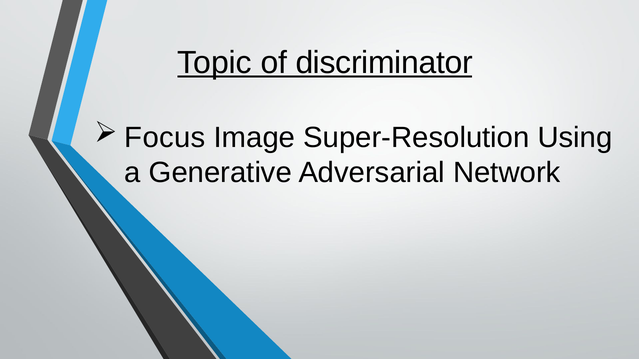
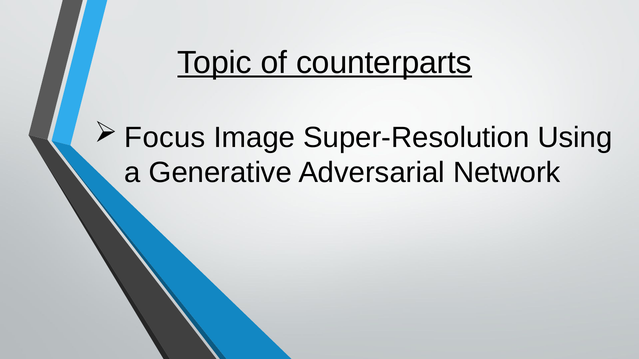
discriminator: discriminator -> counterparts (384, 63)
